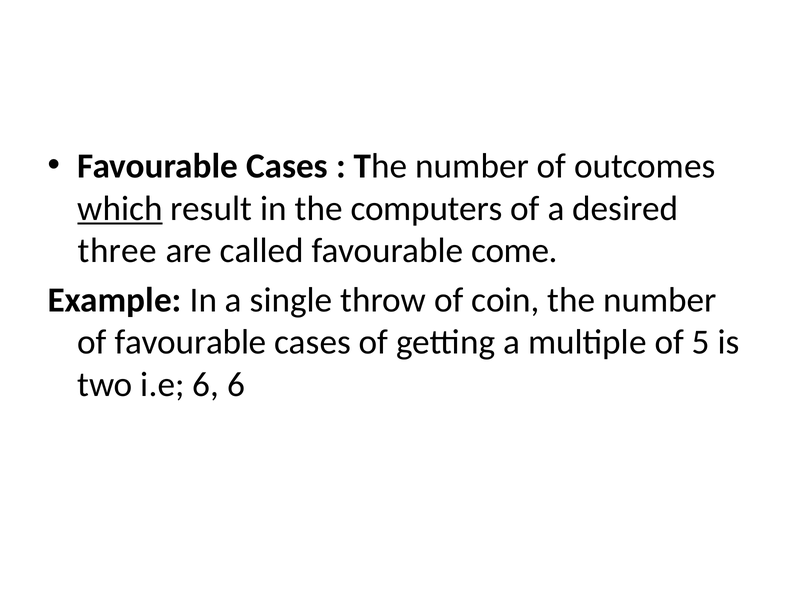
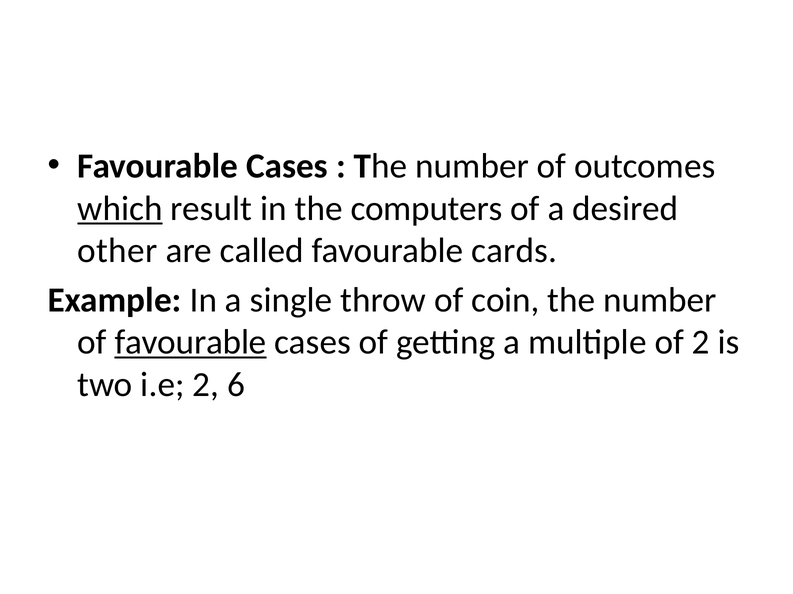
three: three -> other (117, 251)
come: come -> cards (514, 251)
favourable underline: none -> present (191, 343)
of 5: 5 -> 2 (701, 343)
i.e 6: 6 -> 2 (206, 385)
